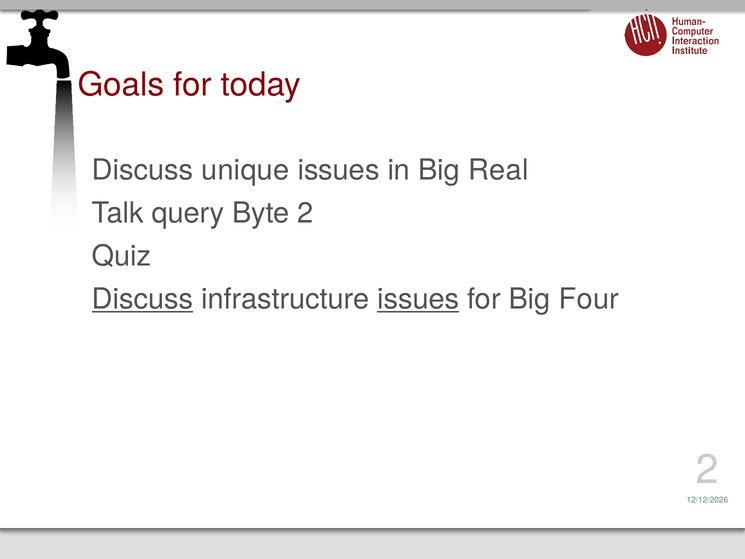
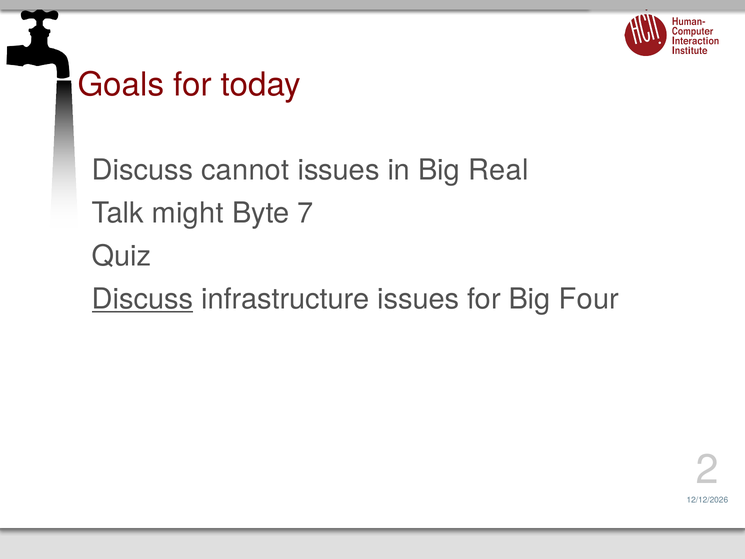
unique: unique -> cannot (245, 170)
query: query -> might (188, 213)
Byte 2: 2 -> 7 (306, 213)
issues underline: present -> none (418, 299)
